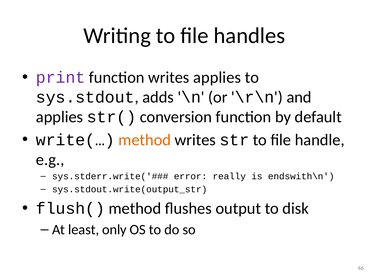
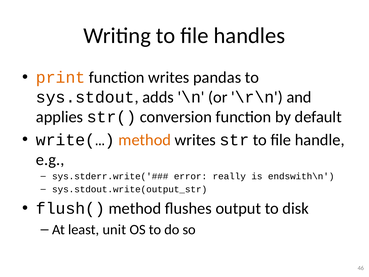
print colour: purple -> orange (61, 77)
writes applies: applies -> pandas (217, 77)
only: only -> unit (114, 229)
